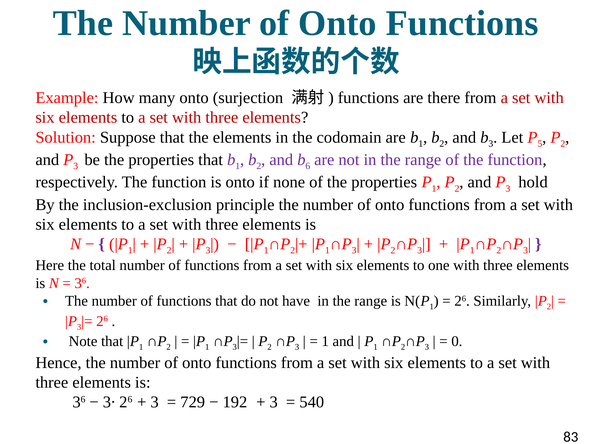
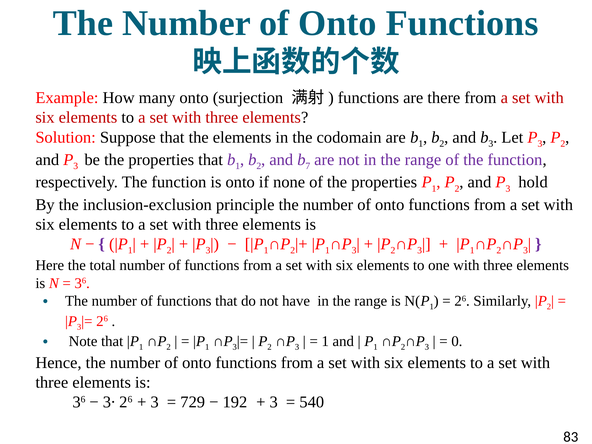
5: 5 -> 3 (540, 144)
6: 6 -> 7 (308, 166)
